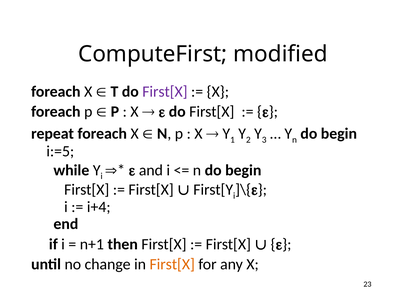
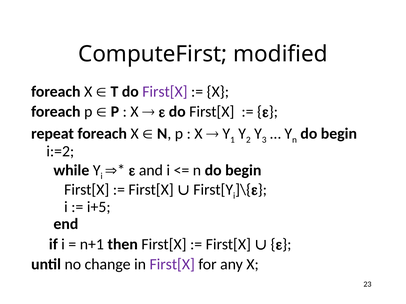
i:=5: i:=5 -> i:=2 (60, 152)
i+4: i+4 -> i+5 (99, 207)
First[X colour: orange -> purple (172, 265)
